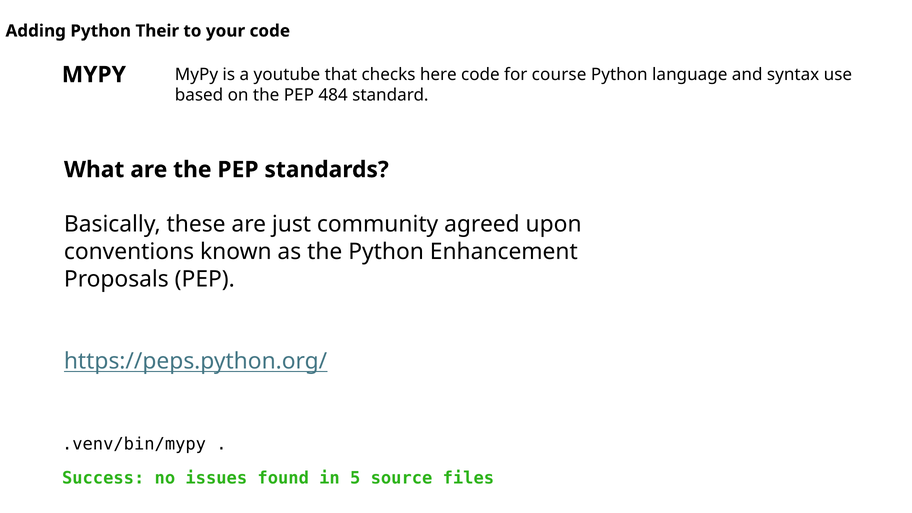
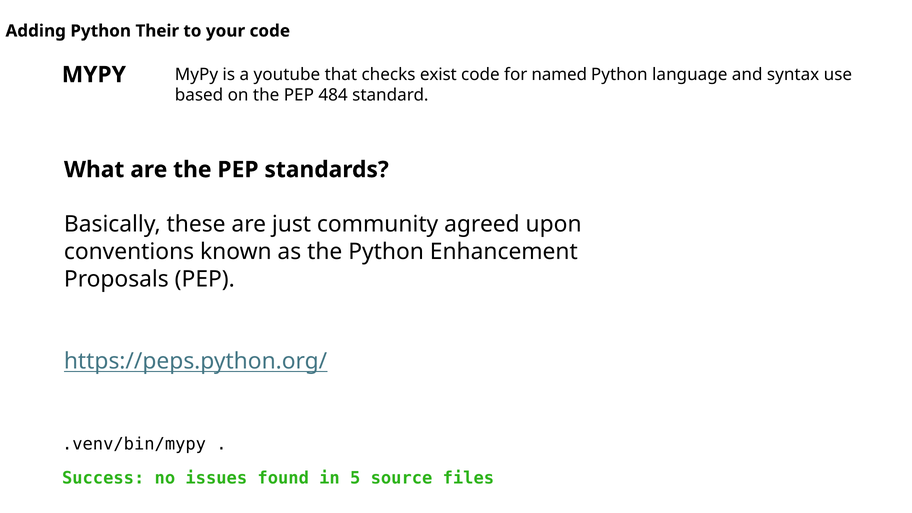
here: here -> exist (438, 74)
course: course -> named (559, 74)
